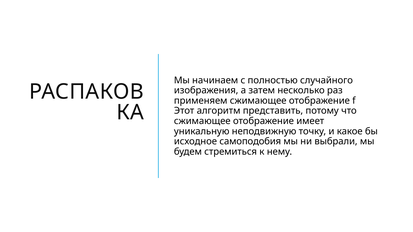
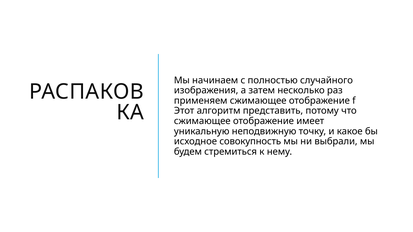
самоподобия: самоподобия -> совокупность (250, 142)
